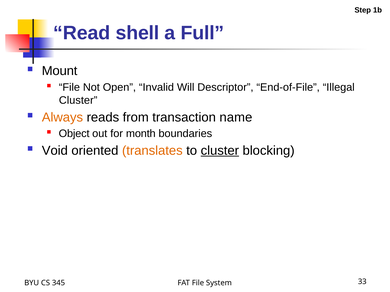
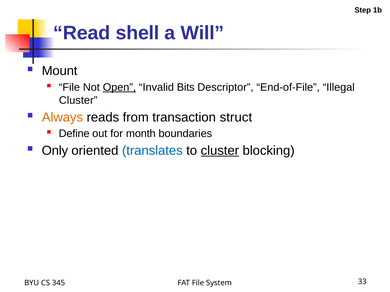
Full: Full -> Will (202, 33)
Open underline: none -> present (119, 87)
Will: Will -> Bits (186, 87)
name: name -> struct (236, 117)
Object: Object -> Define (74, 134)
Void: Void -> Only (55, 151)
translates colour: orange -> blue (152, 151)
